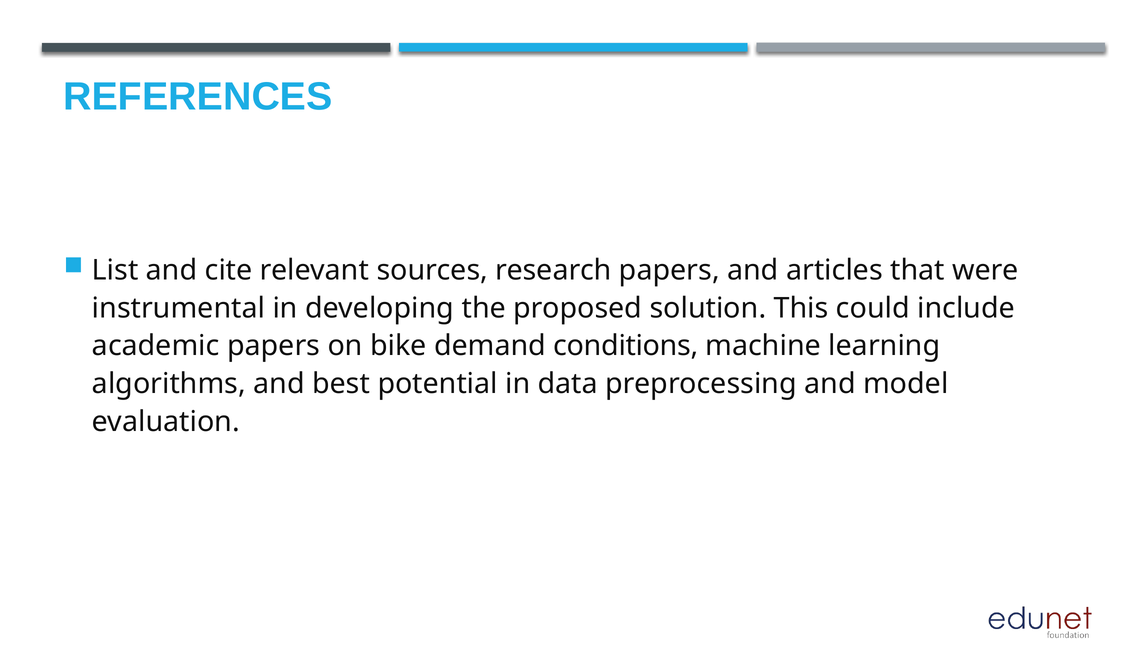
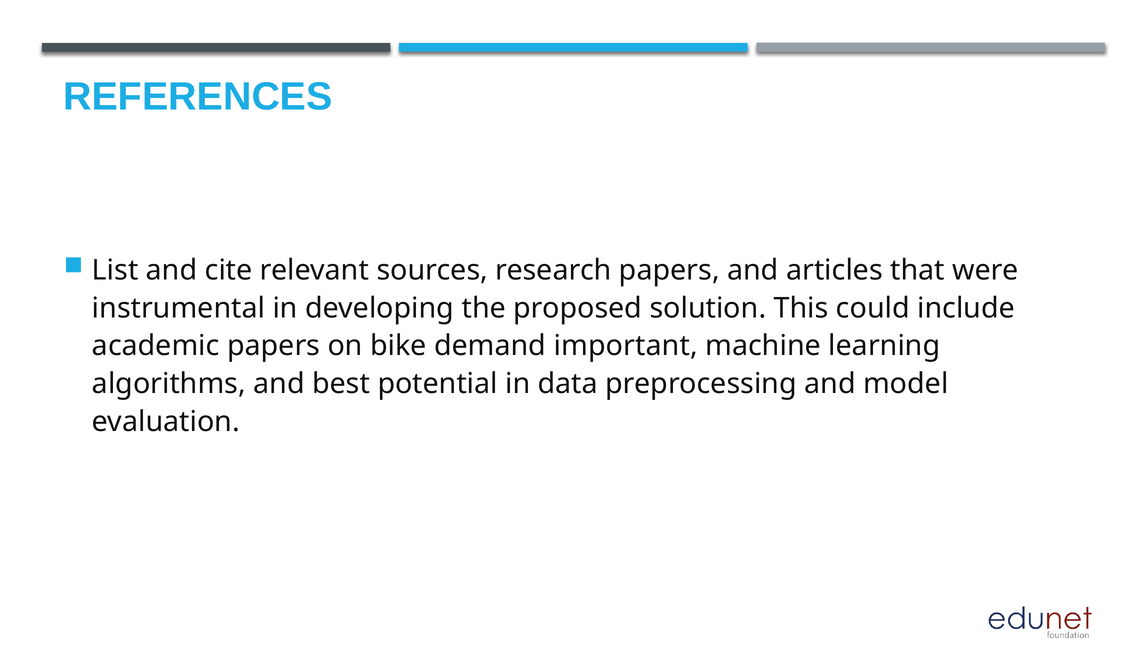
conditions: conditions -> important (626, 346)
